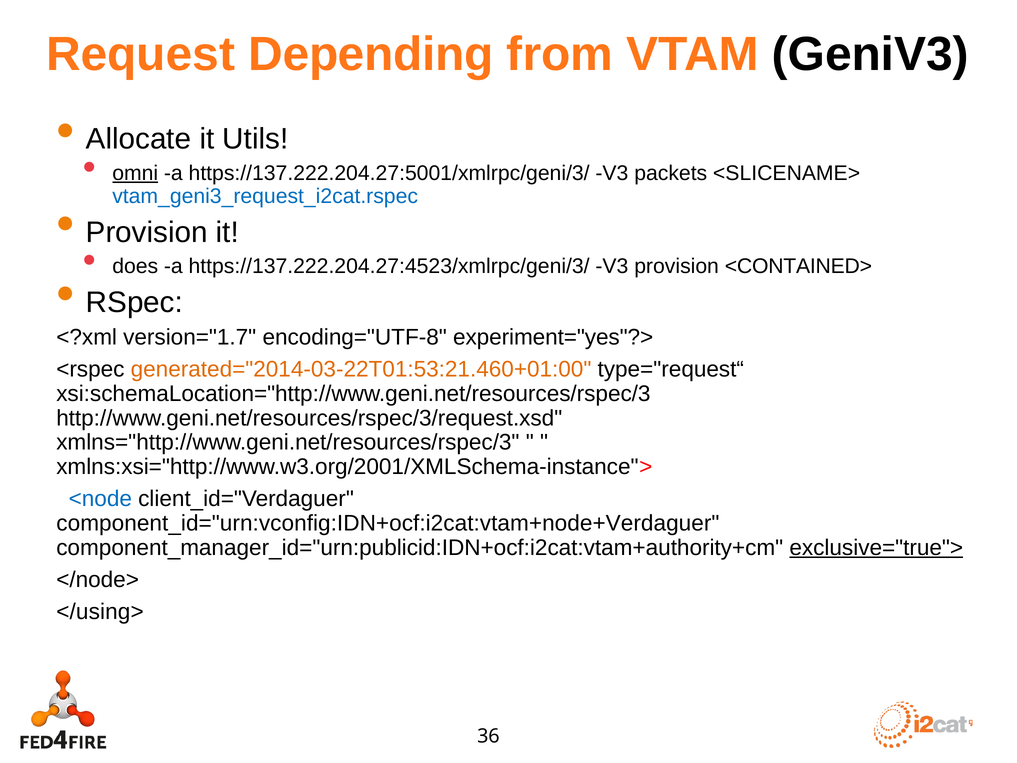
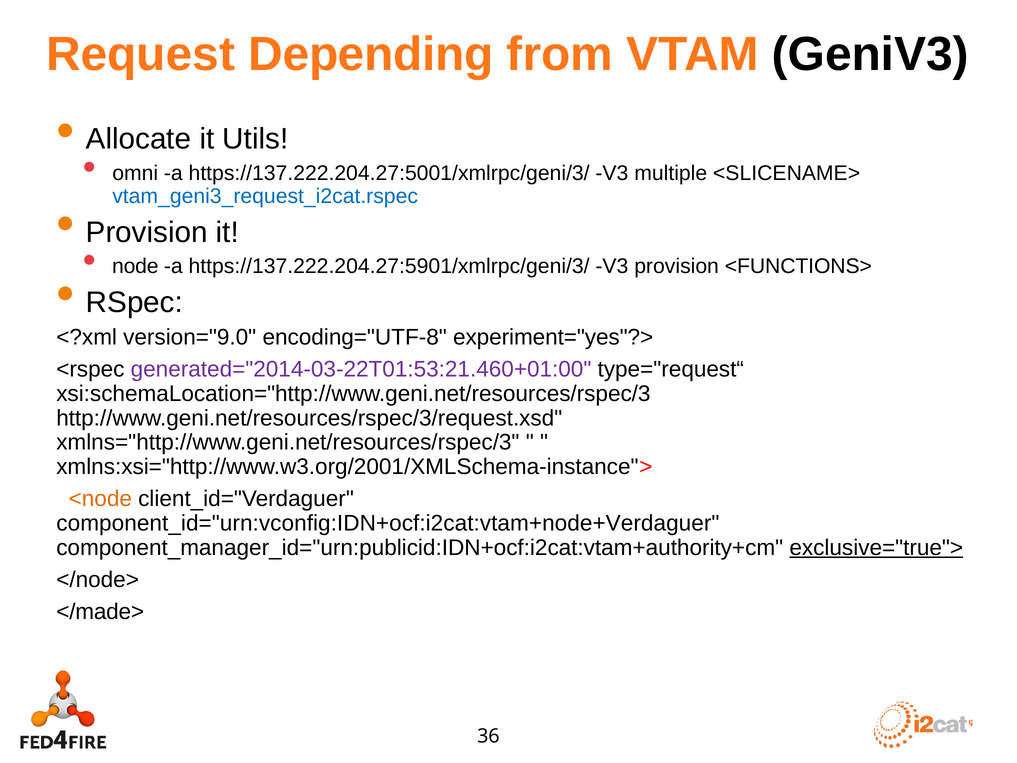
omni underline: present -> none (135, 173)
packets: packets -> multiple (671, 173)
does: does -> node (135, 266)
https://137.222.204.27:4523/xmlrpc/geni/3/: https://137.222.204.27:4523/xmlrpc/geni/3/ -> https://137.222.204.27:5901/xmlrpc/geni/3/ (389, 266)
<CONTAINED>: <CONTAINED> -> <FUNCTIONS> (798, 266)
version="1.7: version="1.7 -> version="9.0 (190, 337)
generated="2014-03-22T01:53:21.460+01:00 colour: orange -> purple (361, 369)
<node colour: blue -> orange (100, 499)
</using>: </using> -> </made> (100, 611)
